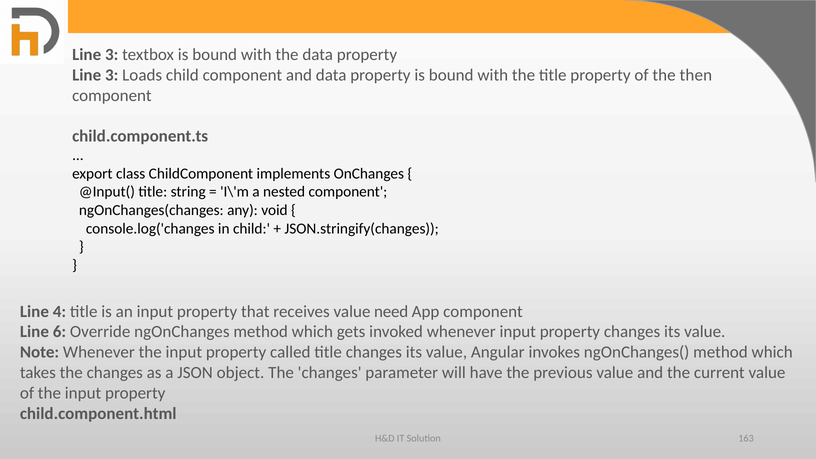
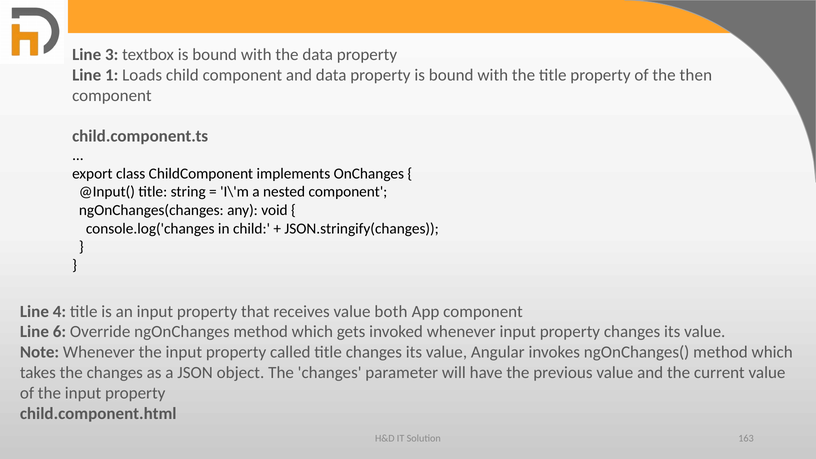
3: 3 -> 1 (112, 75)
need: need -> both (391, 311)
